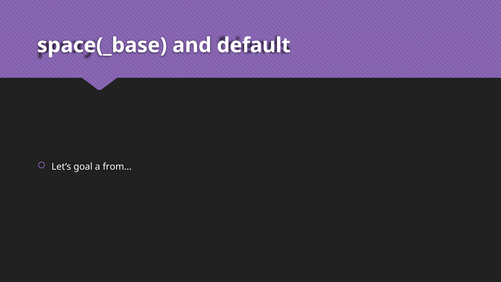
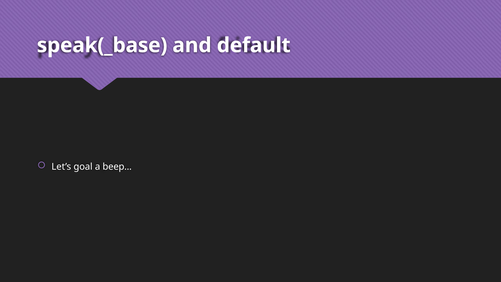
space(_base: space(_base -> speak(_base (102, 45)
from…: from… -> beep… (117, 167)
